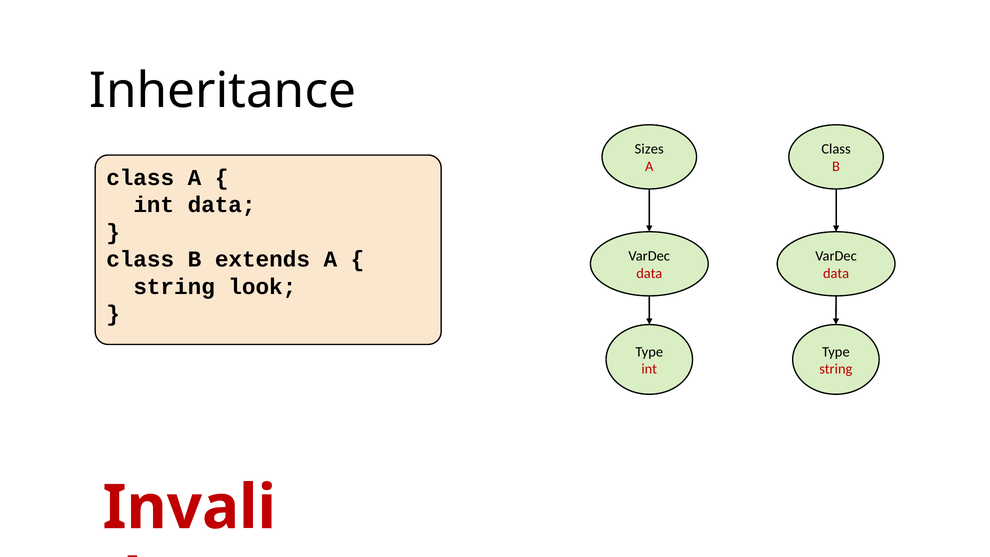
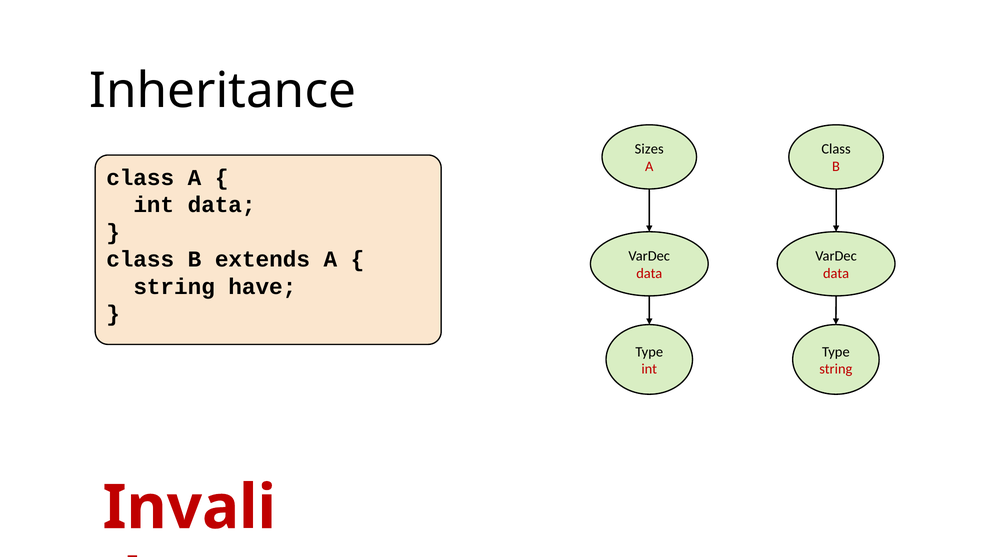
look: look -> have (262, 286)
